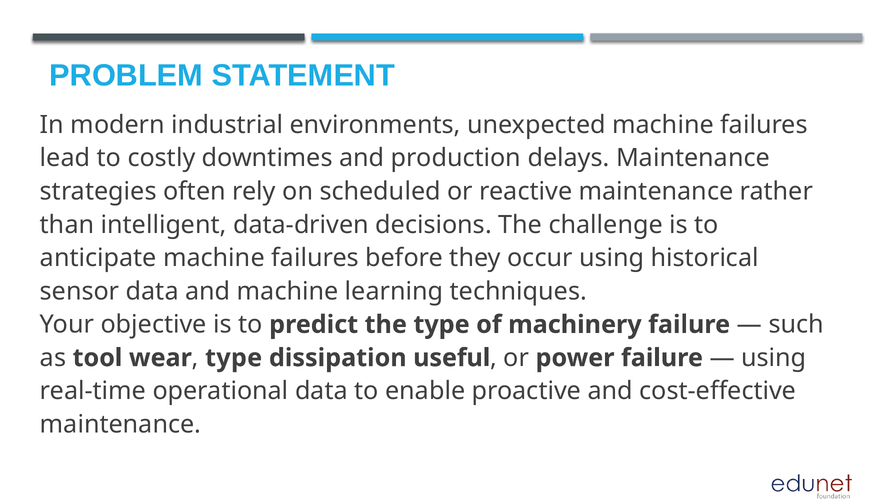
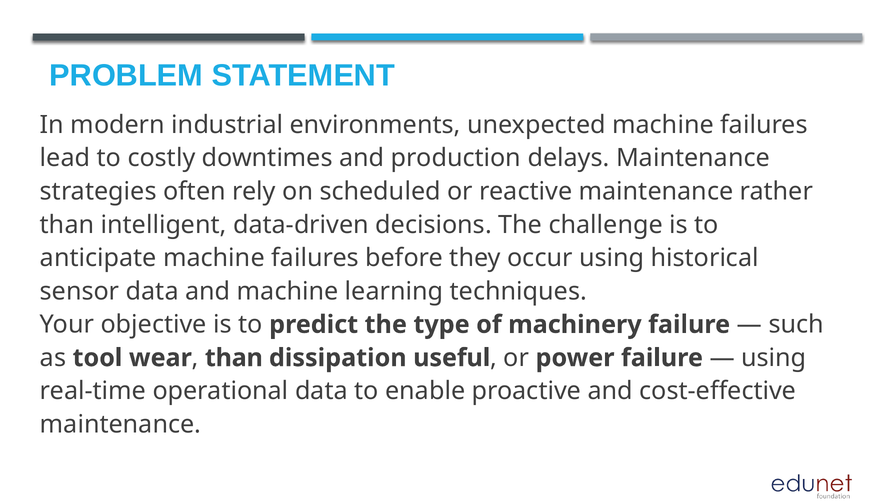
type: type -> than (234, 357)
